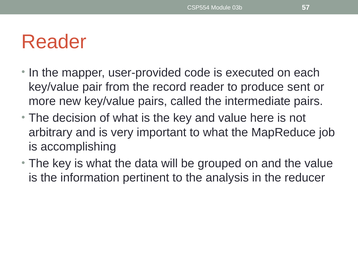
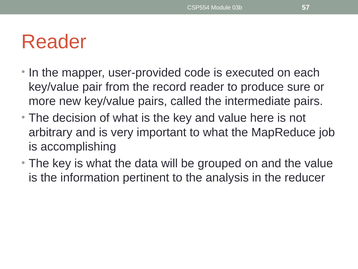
sent: sent -> sure (299, 87)
